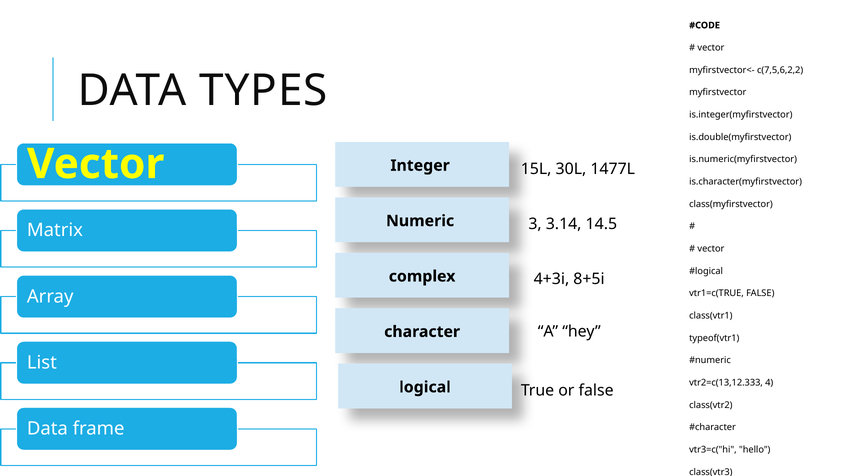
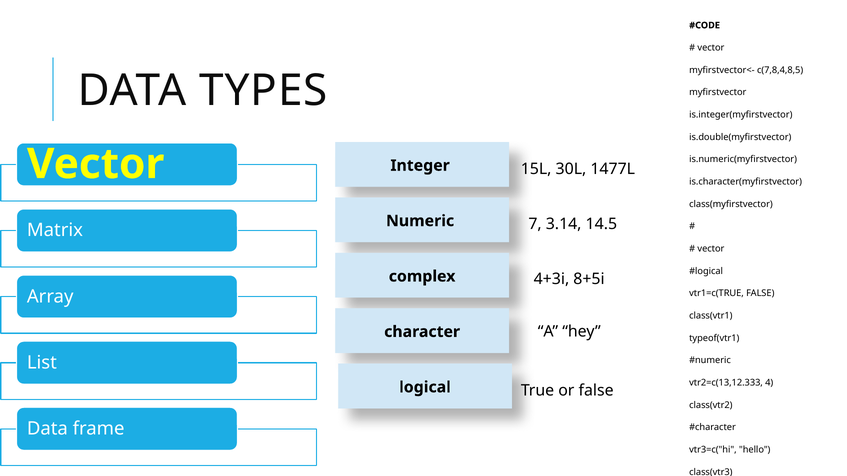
c(7,5,6,2,2: c(7,5,6,2,2 -> c(7,8,4,8,5 (780, 70)
3: 3 -> 7 (535, 224)
